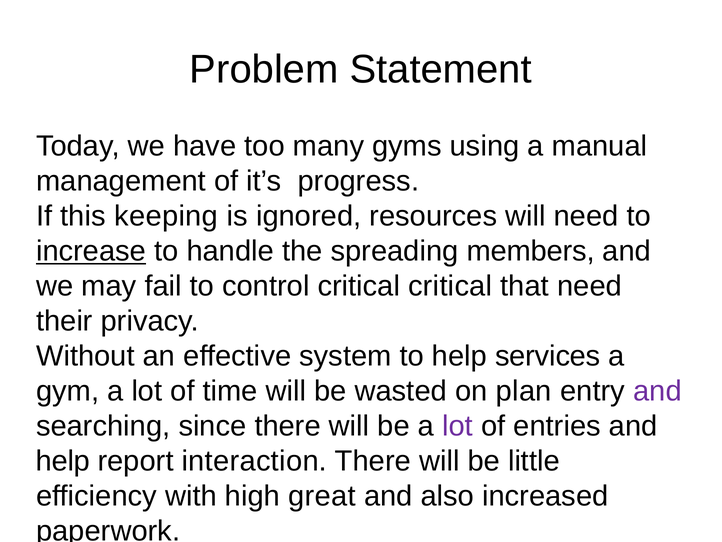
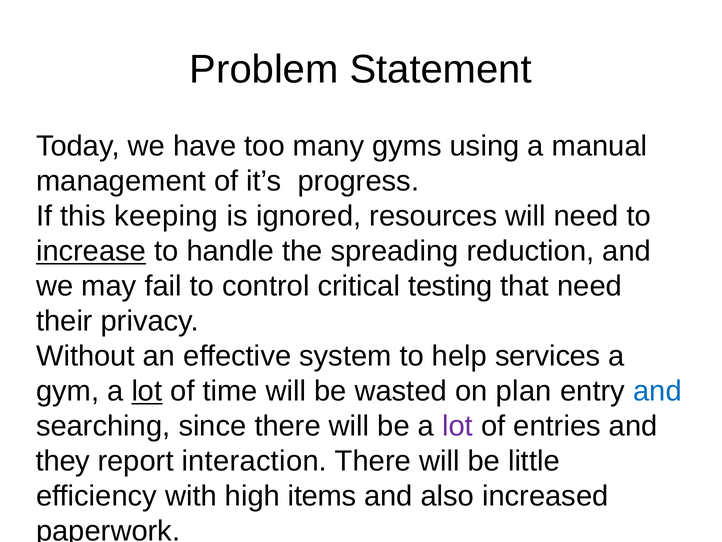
members: members -> reduction (530, 251)
critical critical: critical -> testing (450, 286)
lot underline: none -> present (147, 391)
and colour: purple -> blue (657, 391)
help: help -> they (63, 461)
great: great -> items (322, 496)
